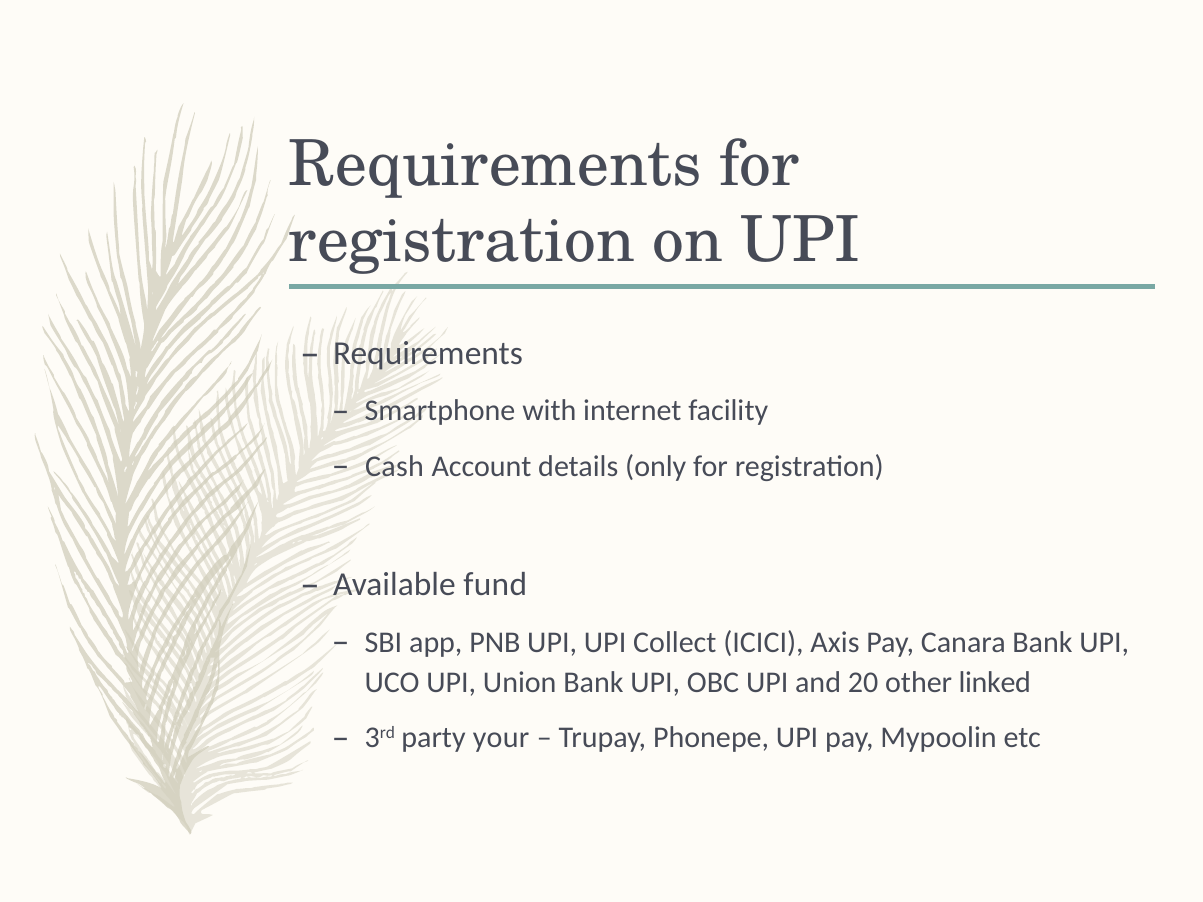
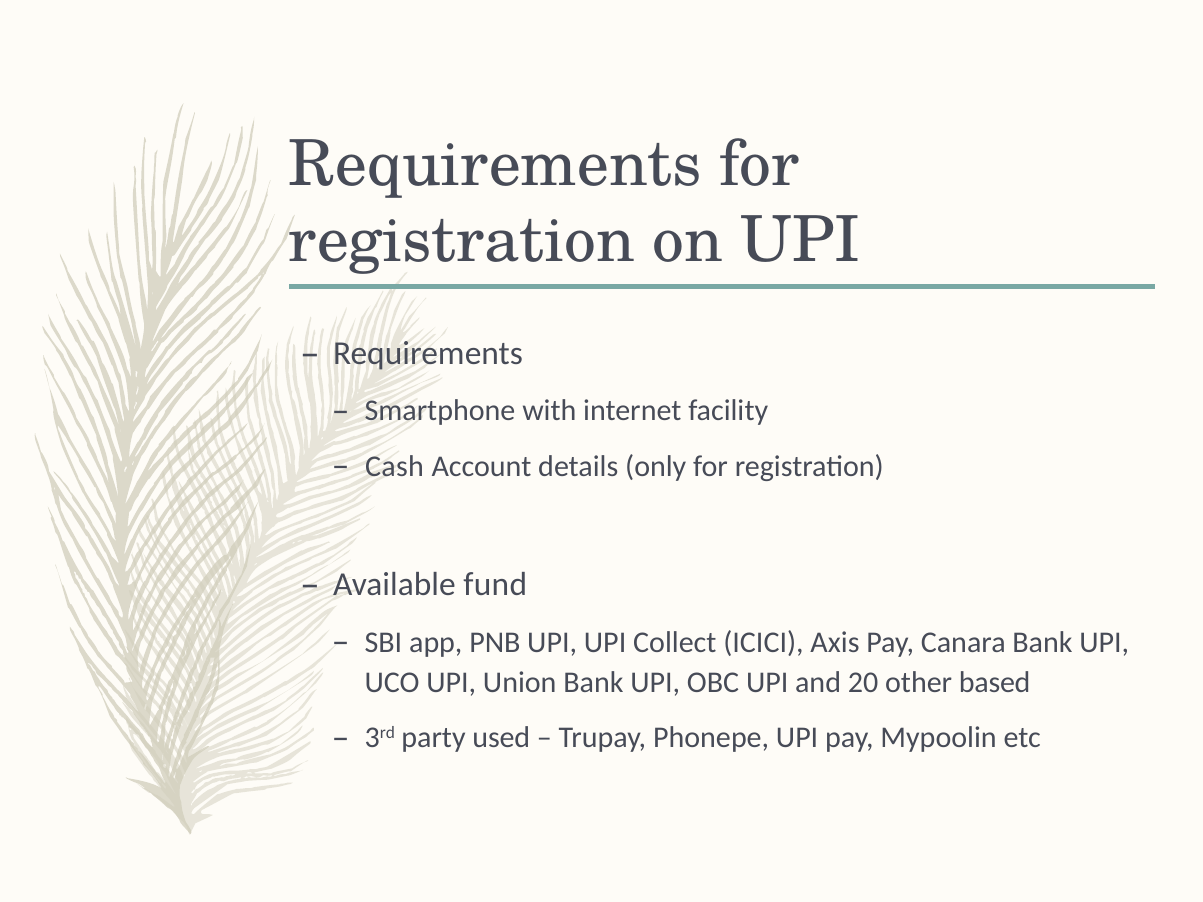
linked: linked -> based (995, 682)
your: your -> used (501, 738)
